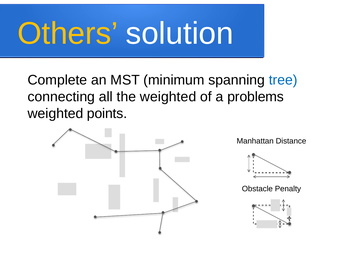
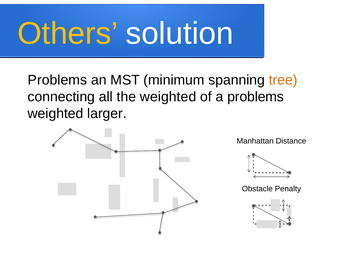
Complete: Complete -> Problems (57, 80)
tree colour: blue -> orange (283, 80)
points: points -> larger (107, 113)
